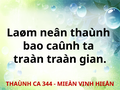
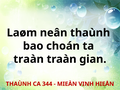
caûnh: caûnh -> choán (63, 46)
